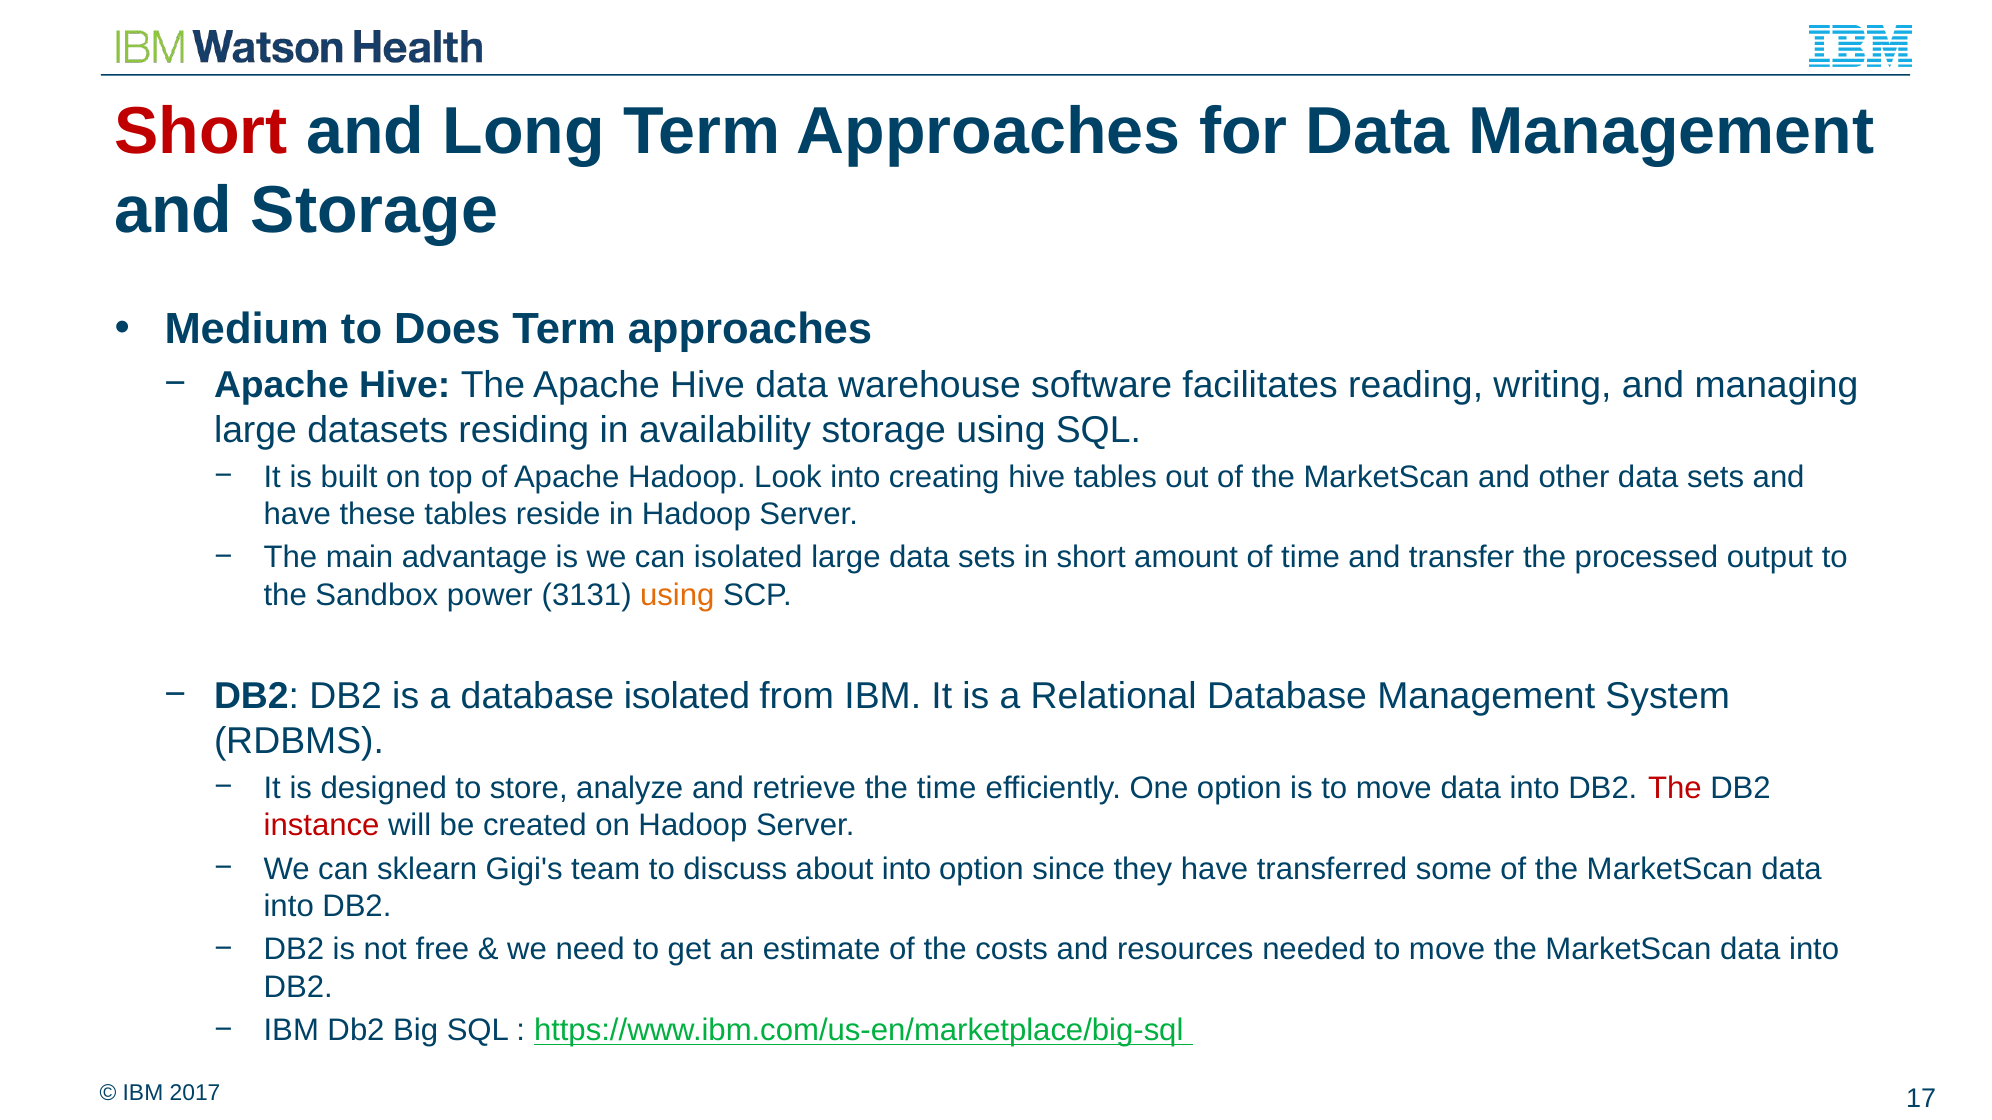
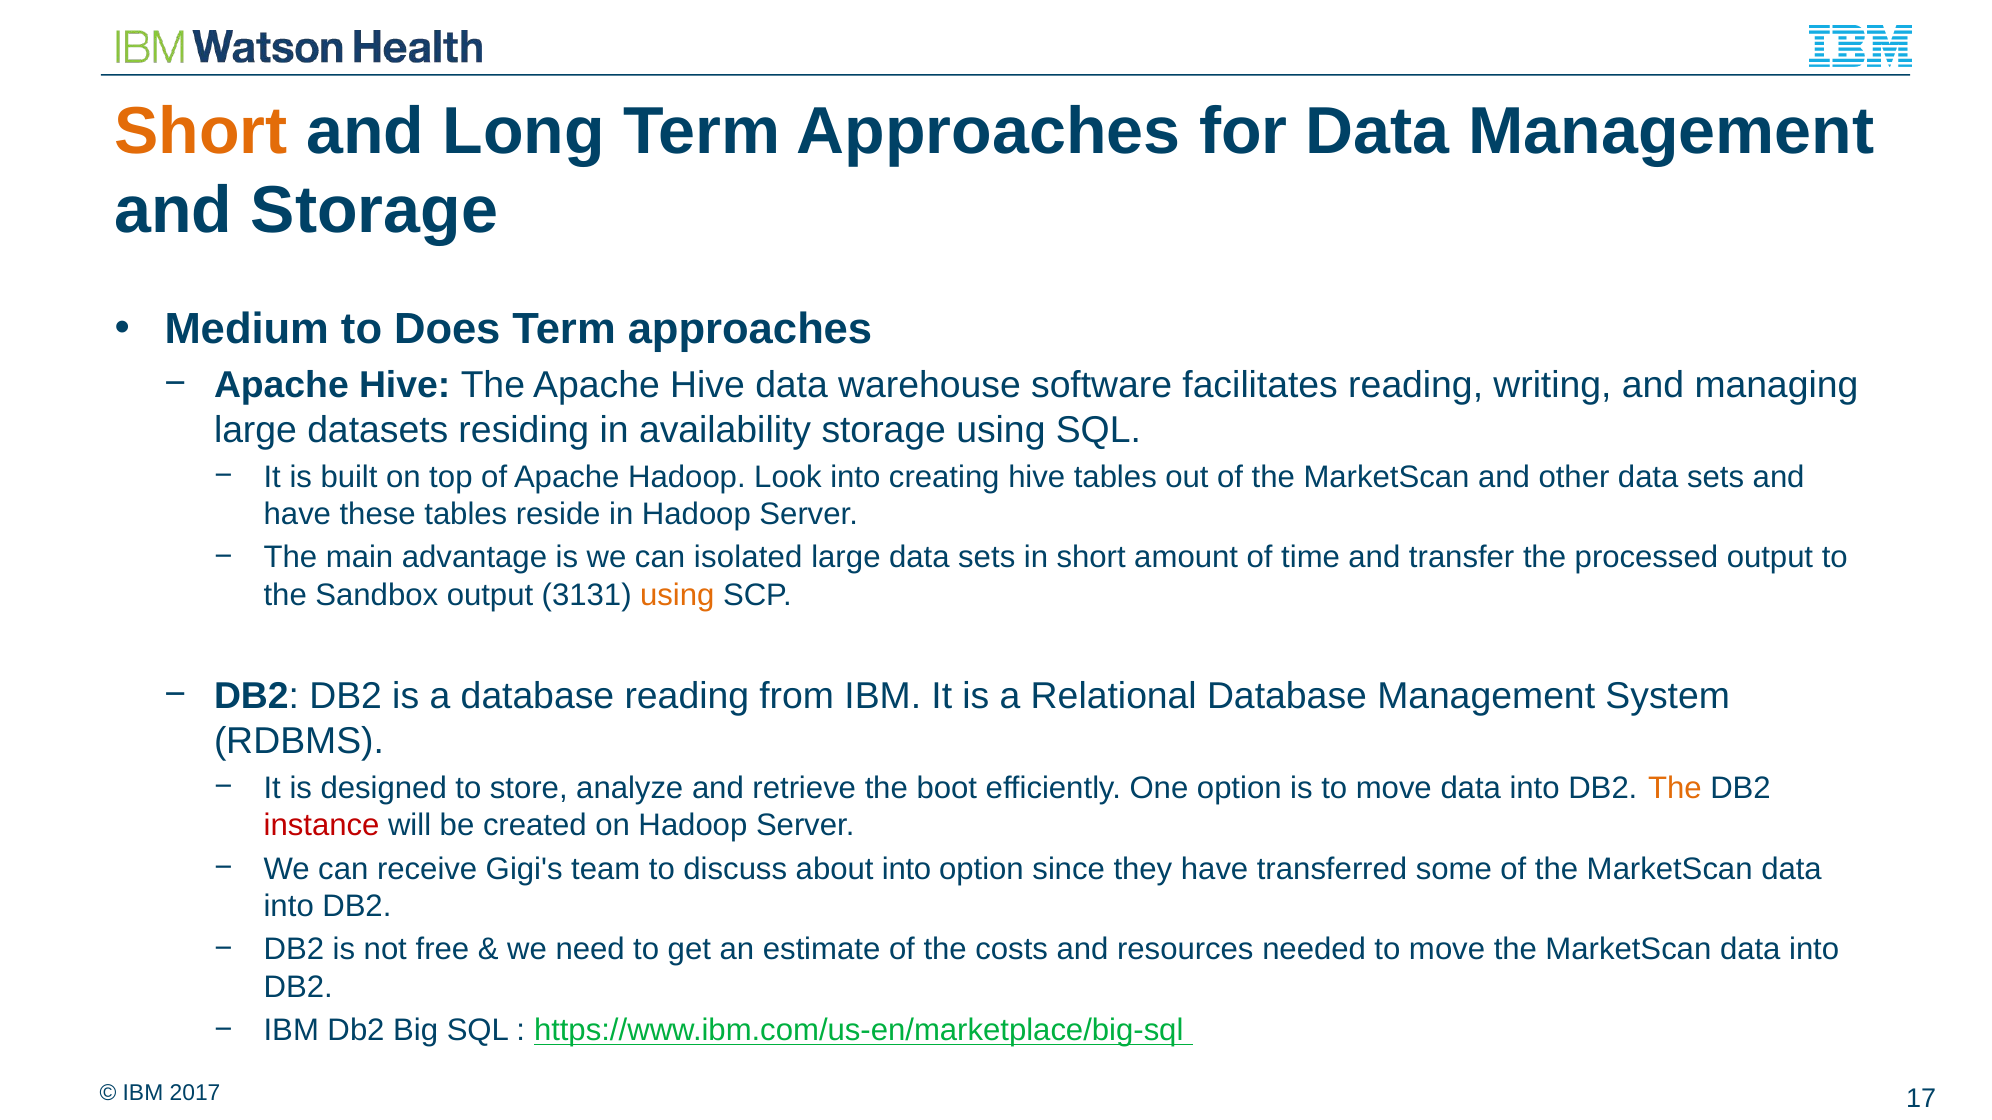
Short colour: red -> orange (201, 131)
Sandbox power: power -> output (490, 595)
database isolated: isolated -> reading (687, 697)
the time: time -> boot (947, 788)
The colour: red -> orange (1675, 788)
sklearn: sklearn -> receive (427, 869)
